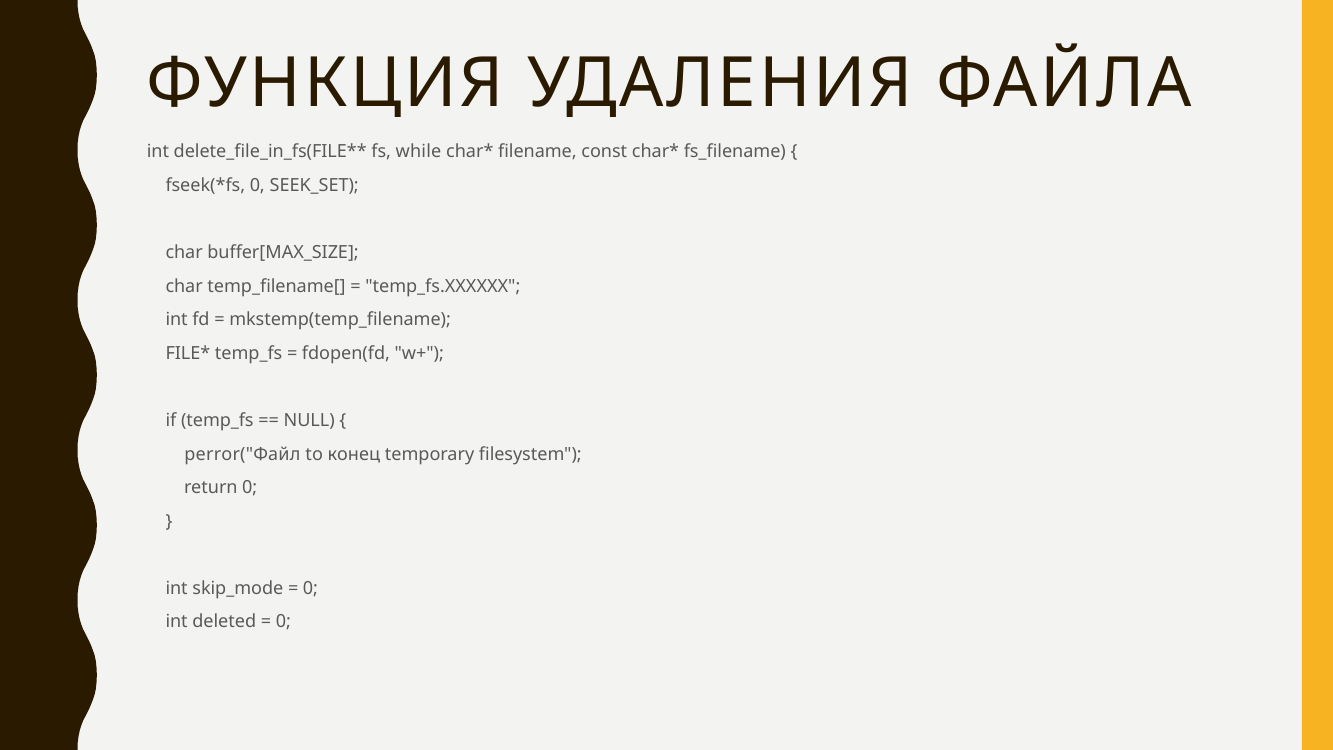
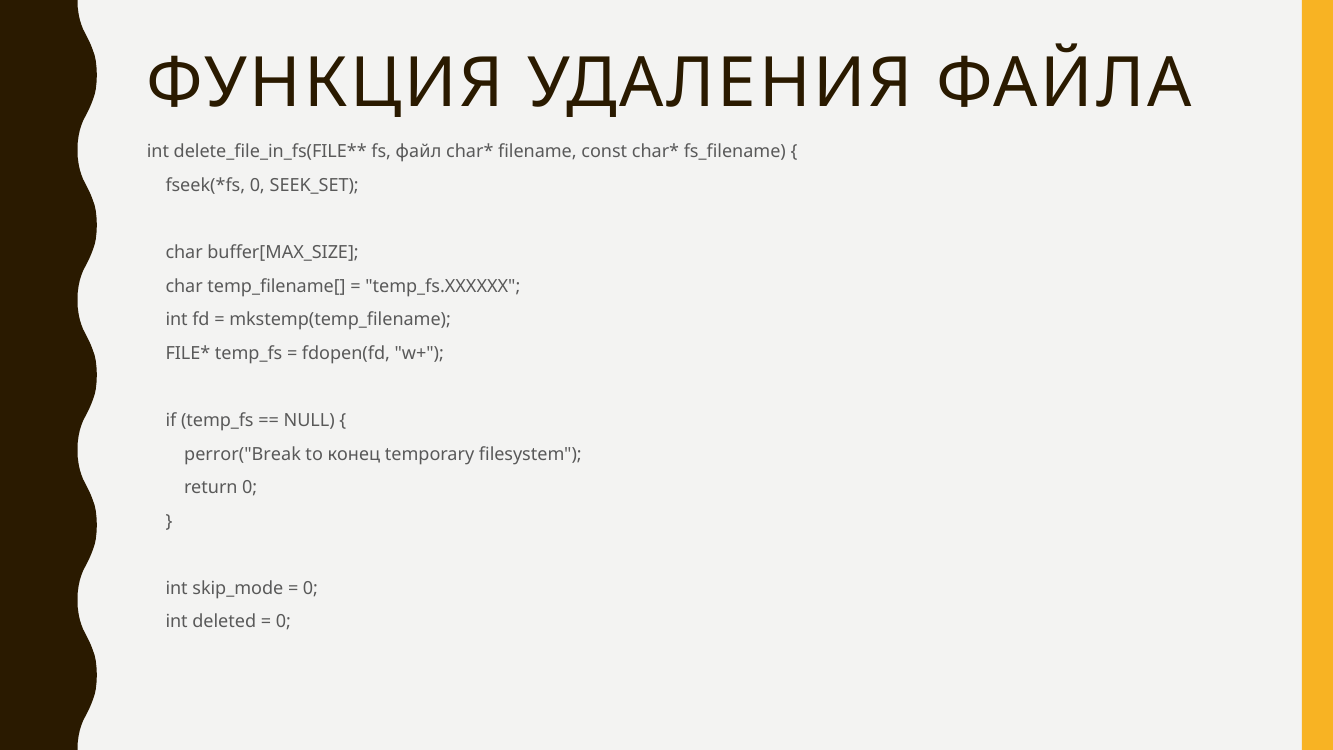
while: while -> файл (419, 152)
perror("Файл: perror("Файл -> perror("Break (243, 454)
